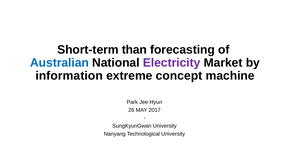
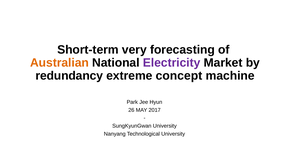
than: than -> very (134, 50)
Australian colour: blue -> orange (59, 63)
information: information -> redundancy (69, 76)
